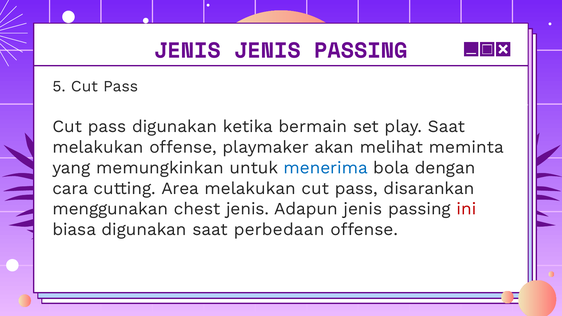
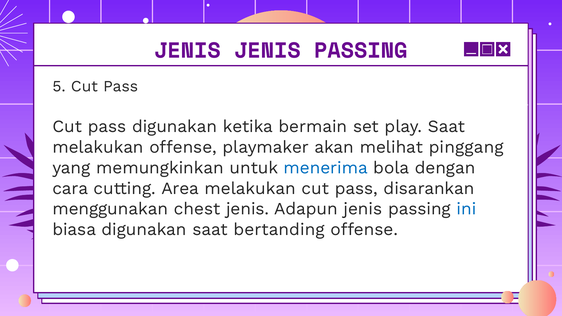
meminta: meminta -> pinggang (466, 147)
ini colour: red -> blue (466, 209)
perbedaan: perbedaan -> bertanding (279, 230)
